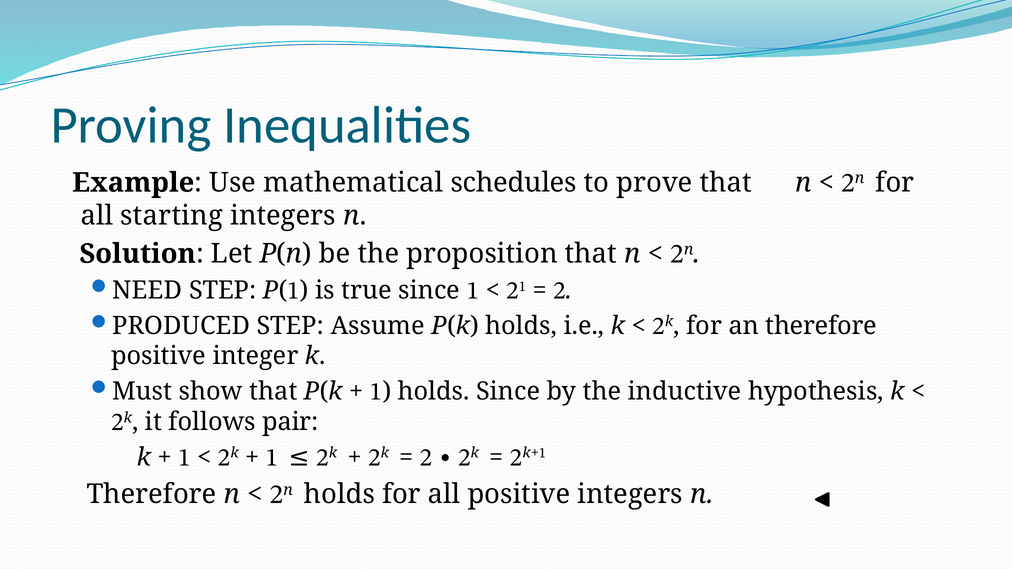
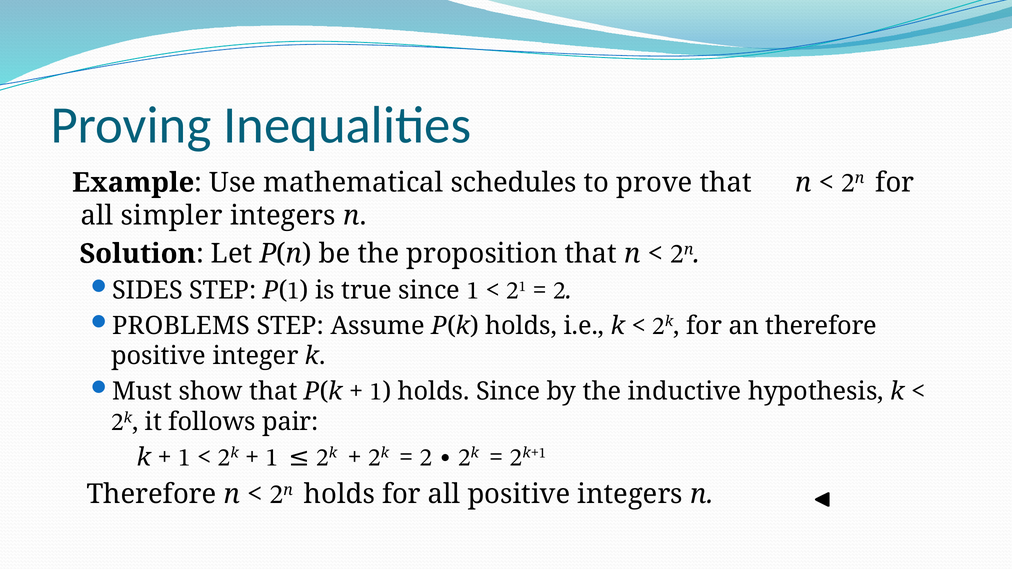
starting: starting -> simpler (172, 216)
NEED: NEED -> SIDES (148, 290)
PRODUCED: PRODUCED -> PROBLEMS (181, 326)
